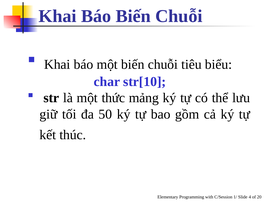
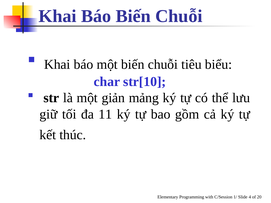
thức: thức -> giản (113, 98)
50: 50 -> 11 (105, 114)
